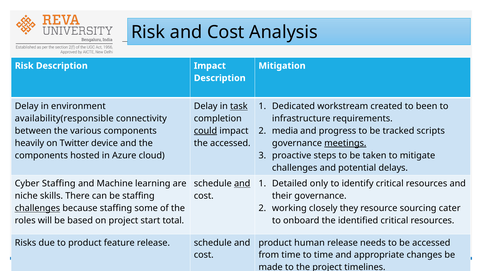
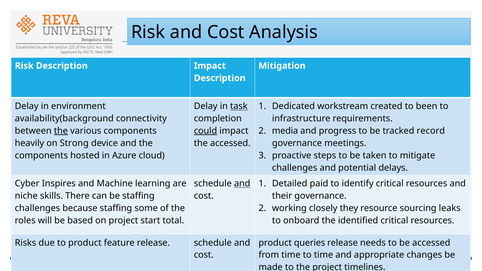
availability(responsible: availability(responsible -> availability(background (64, 119)
the underline: none -> present (61, 131)
scripts: scripts -> record (431, 131)
Twitter: Twitter -> Strong (74, 143)
meetings underline: present -> none (345, 143)
Cyber Staffing: Staffing -> Inspires (59, 184)
only: only -> paid (319, 184)
challenges underline: present -> none (37, 208)
cater: cater -> leaks (450, 208)
human: human -> queries (310, 243)
